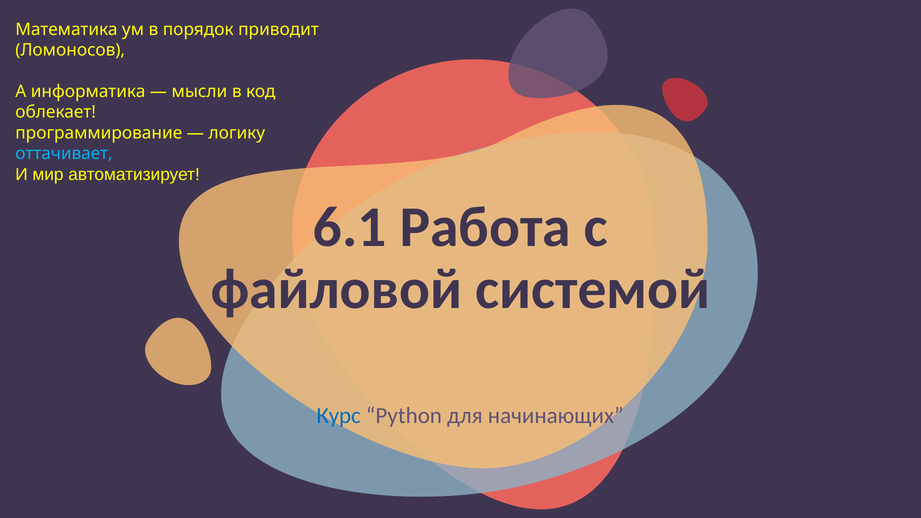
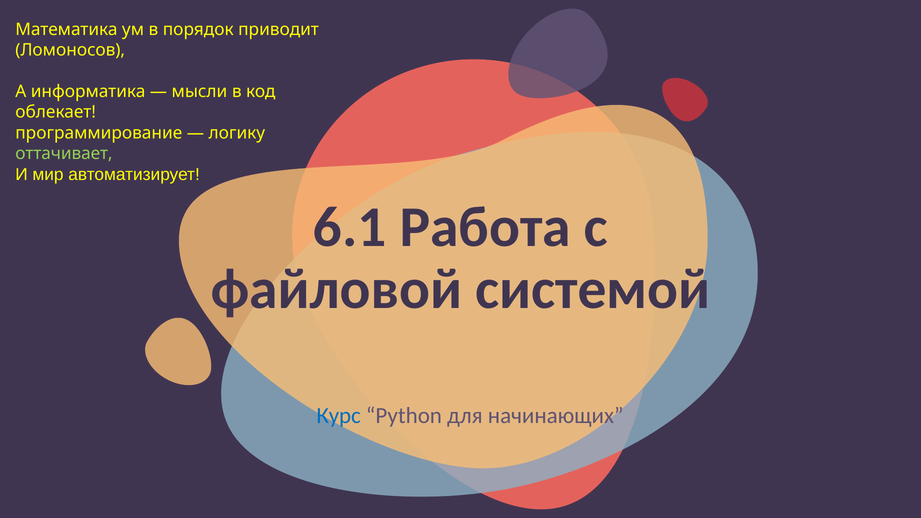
оттачивает colour: light blue -> light green (64, 154)
